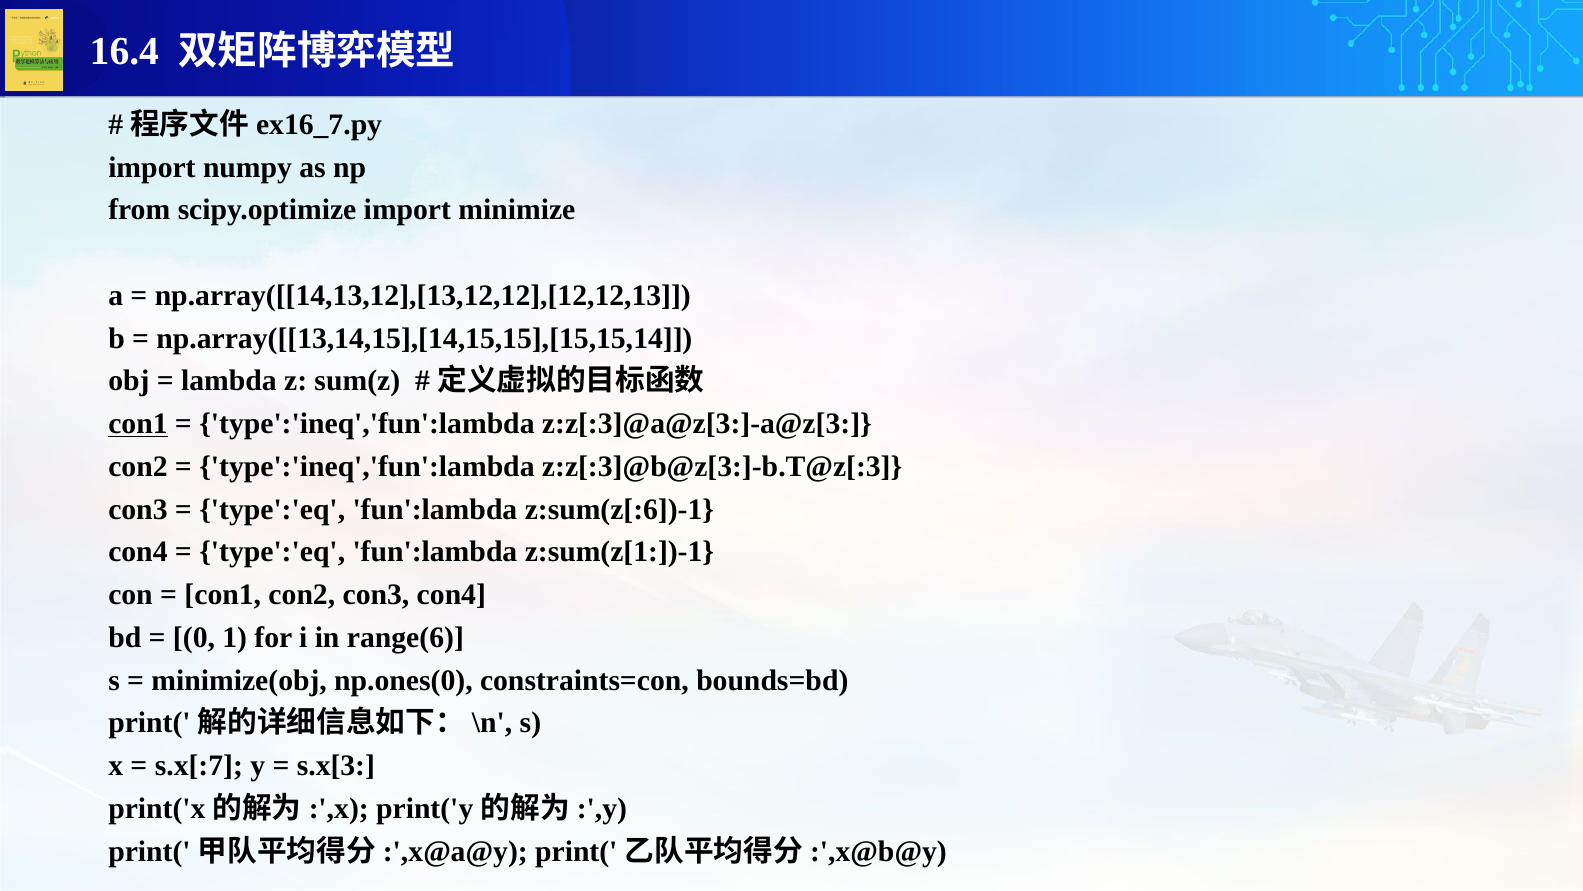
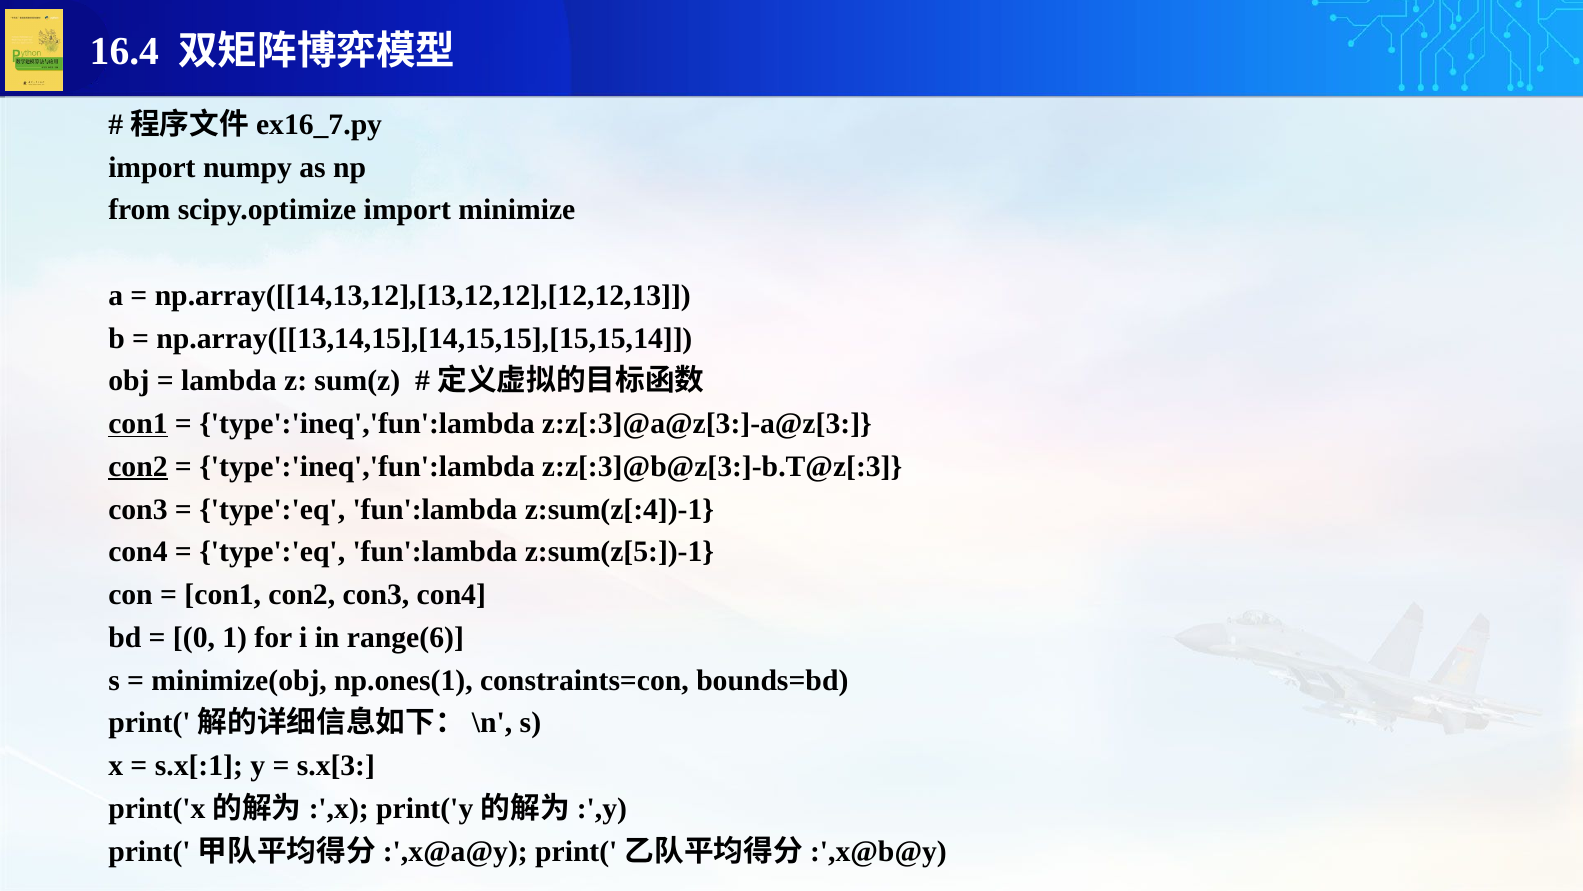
con2 underline: none -> present (138, 466)
z:sum(z[:6])-1: z:sum(z[:6])-1 -> z:sum(z[:4])-1 (619, 509)
z:sum(z[1:])-1: z:sum(z[1:])-1 -> z:sum(z[5:])-1 (619, 552)
np.ones(0: np.ones(0 -> np.ones(1 (403, 680)
s.x[:7: s.x[:7 -> s.x[:1 (199, 765)
